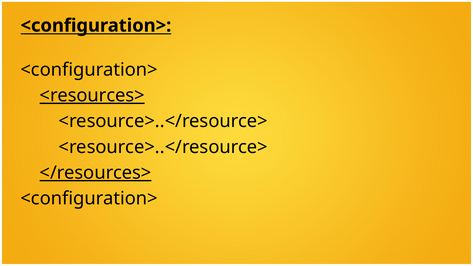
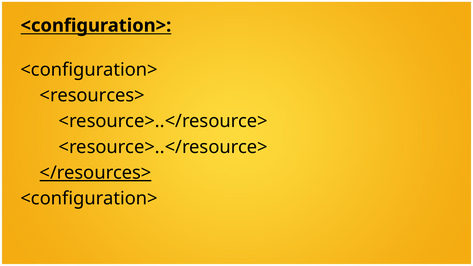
<resources> underline: present -> none (92, 95)
